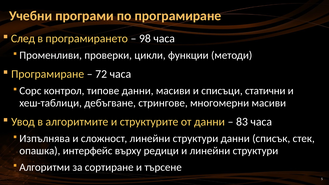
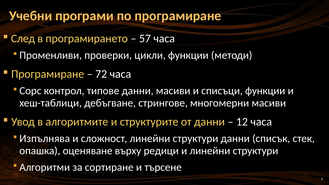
98: 98 -> 57 (145, 39)
списъци статични: статични -> функции (265, 91)
83: 83 -> 12 (242, 122)
интерфейс: интерфейс -> оценяване (88, 151)
